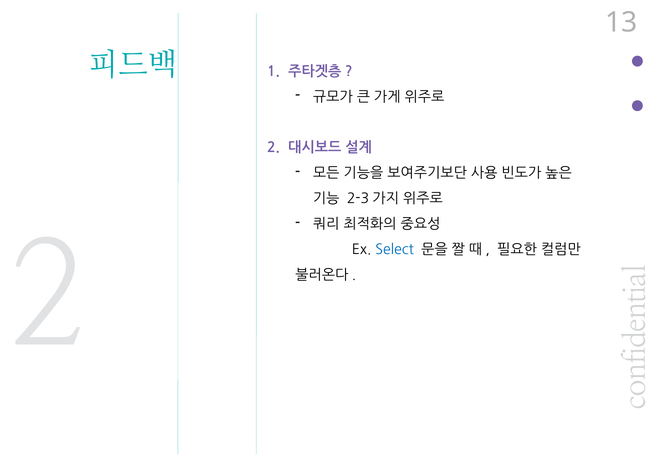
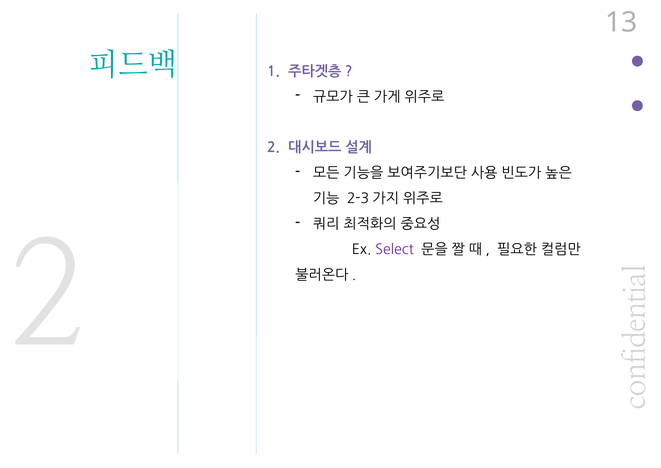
Select colour: blue -> purple (395, 249)
